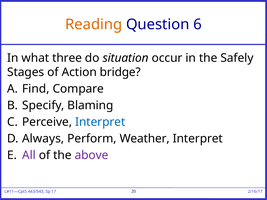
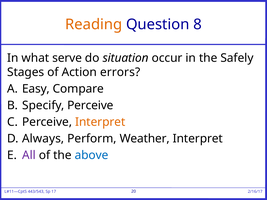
6: 6 -> 8 (198, 24)
three: three -> serve (67, 58)
bridge: bridge -> errors (120, 72)
Find: Find -> Easy (36, 89)
Specify Blaming: Blaming -> Perceive (90, 106)
Interpret colour: blue -> orange (100, 122)
above colour: purple -> blue (92, 155)
